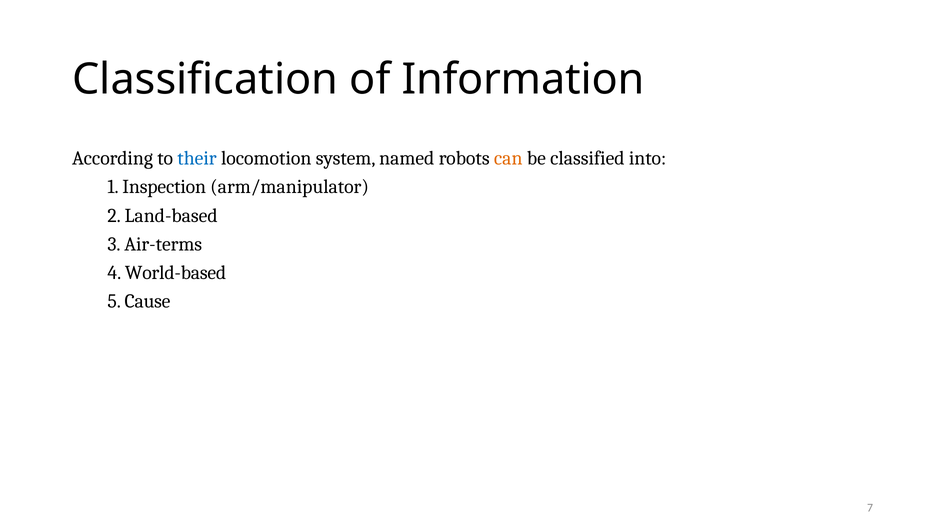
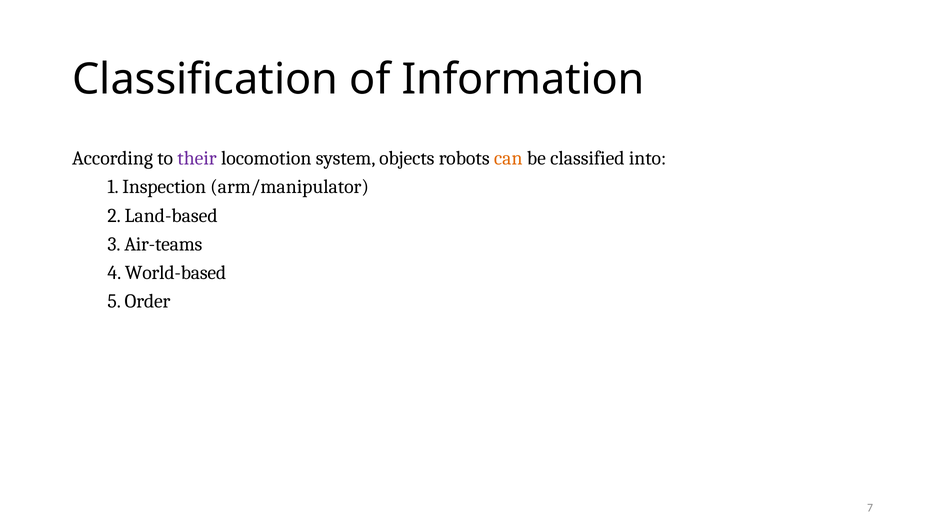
their colour: blue -> purple (197, 158)
named: named -> objects (407, 158)
Air-terms: Air-terms -> Air-teams (163, 244)
Cause: Cause -> Order (147, 301)
